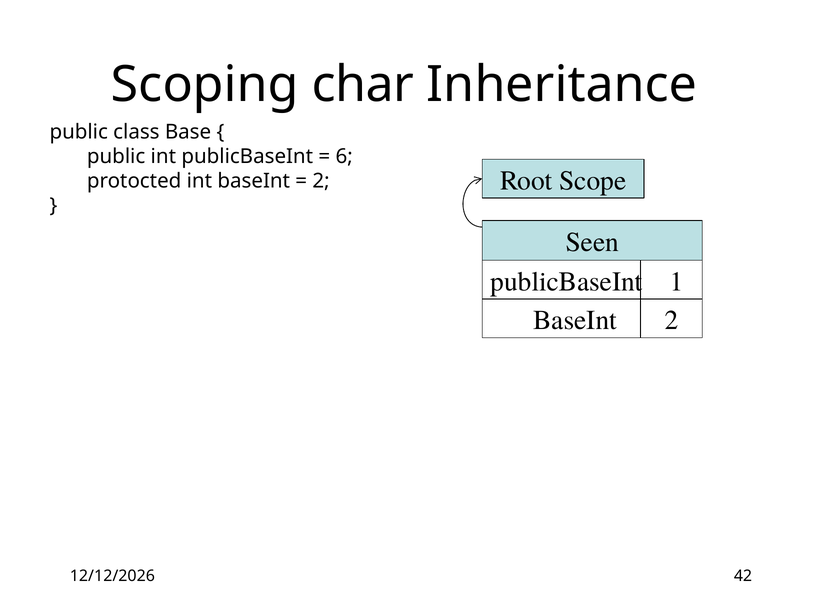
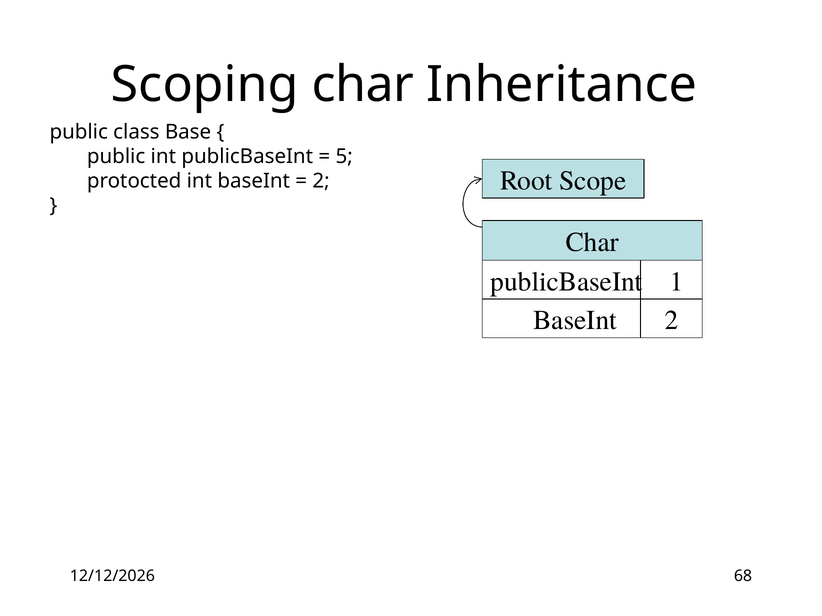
6: 6 -> 5 (344, 157)
Seen: Seen -> Char (592, 243)
42: 42 -> 68 (743, 577)
